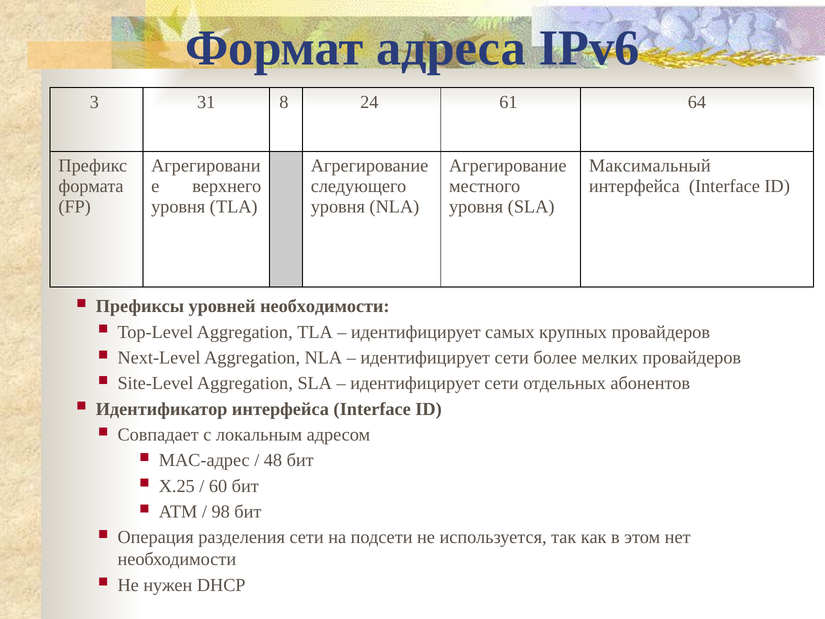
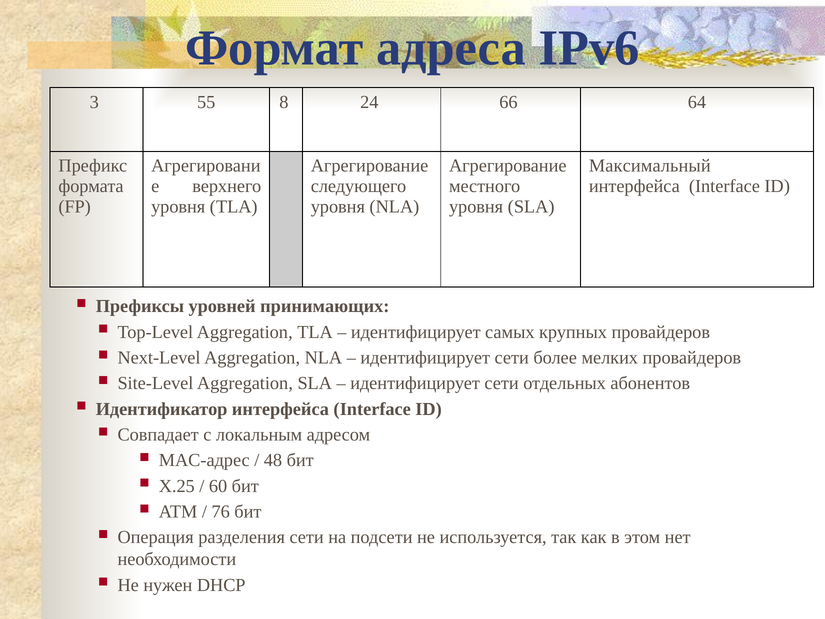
31: 31 -> 55 (206, 102)
61: 61 -> 66 (508, 102)
уровней необходимости: необходимости -> принимающих (325, 306)
98: 98 -> 76 (221, 511)
